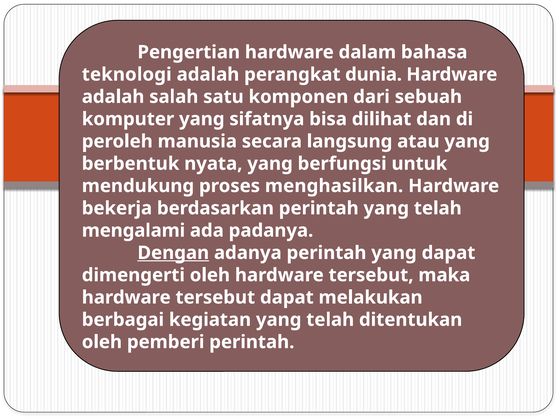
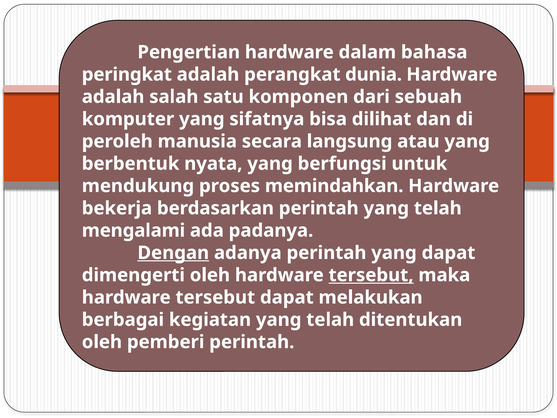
teknologi: teknologi -> peringkat (127, 74)
menghasilkan: menghasilkan -> memindahkan (334, 186)
tersebut underline: none -> present (371, 275)
